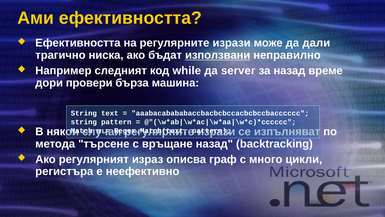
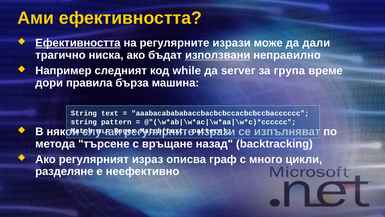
Ефективността underline: none -> present (78, 43)
за назад: назад -> група (289, 71)
провери: провери -> правила (89, 83)
регистъра: регистъра -> разделяне (64, 171)
